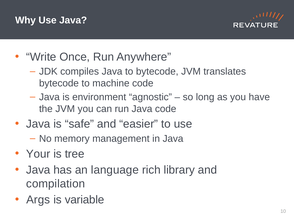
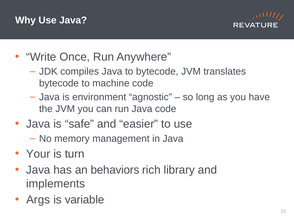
tree: tree -> turn (75, 153)
language: language -> behaviors (115, 169)
compilation: compilation -> implements (56, 183)
